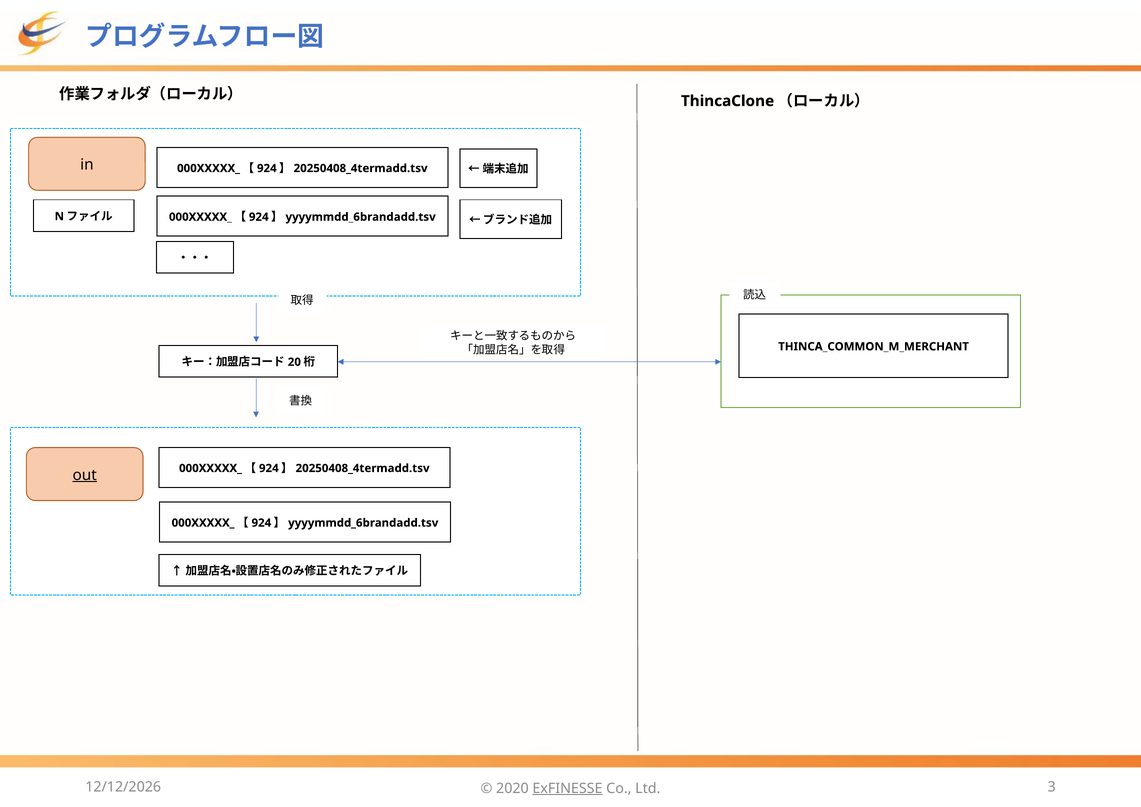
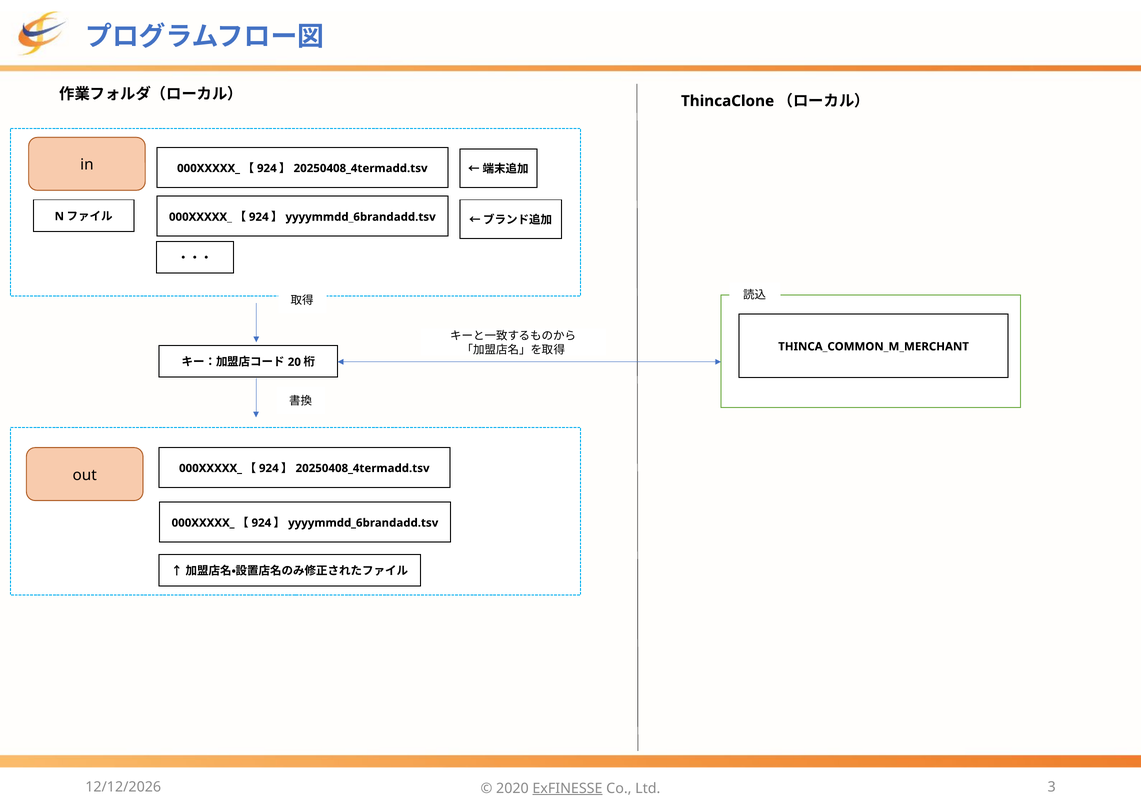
out underline: present -> none (85, 475)
